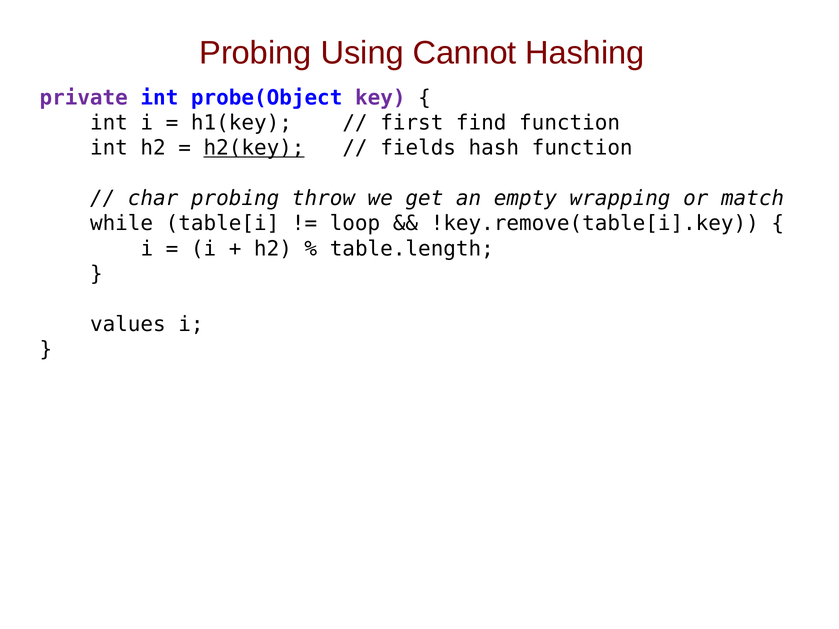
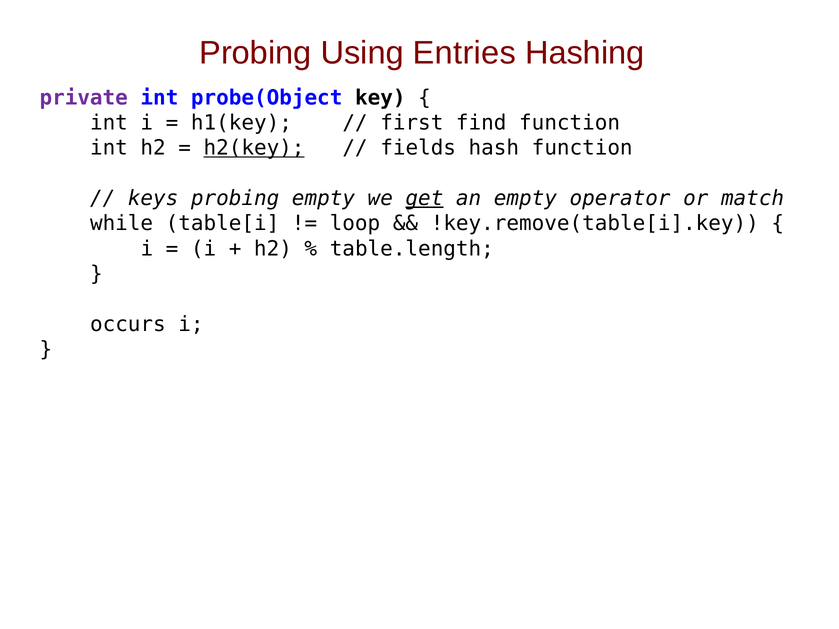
Cannot: Cannot -> Entries (464, 53)
key colour: purple -> black (380, 98)
char: char -> keys (153, 198)
probing throw: throw -> empty (323, 198)
get underline: none -> present (424, 198)
wrapping: wrapping -> operator (620, 198)
values: values -> occurs (128, 324)
